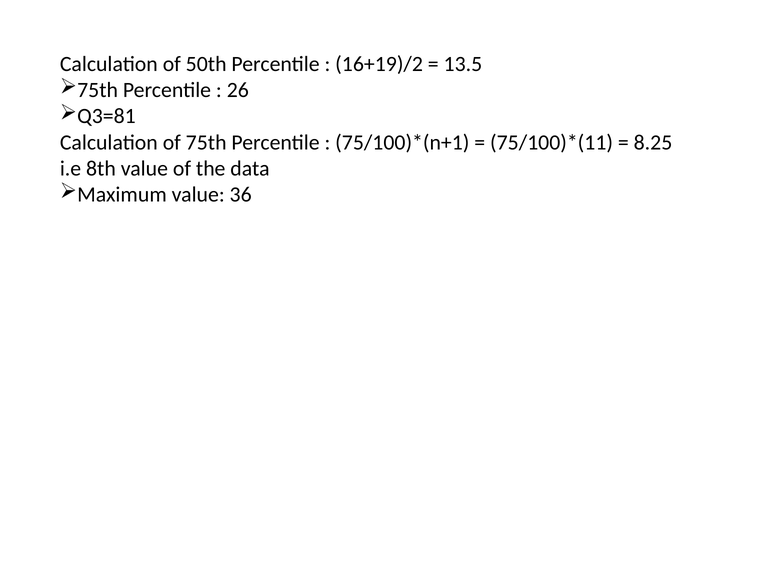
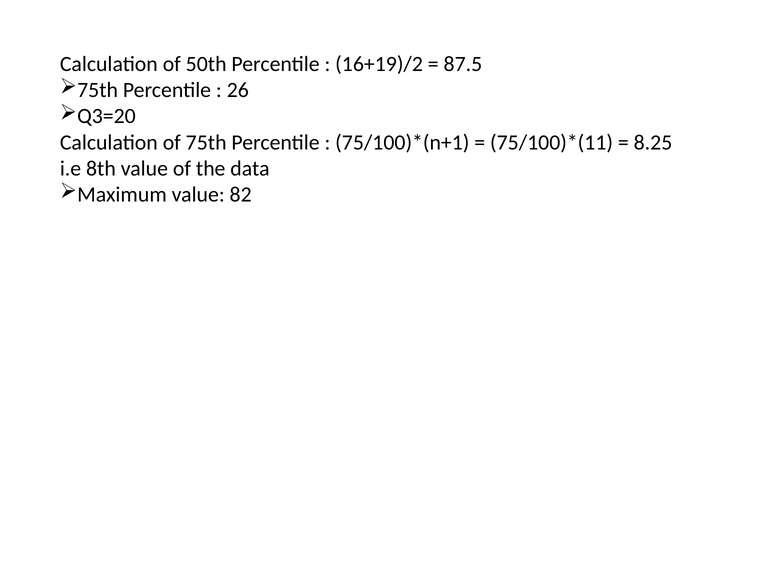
13.5: 13.5 -> 87.5 (463, 64)
Q3=81: Q3=81 -> Q3=20 (106, 116)
36: 36 -> 82 (241, 195)
